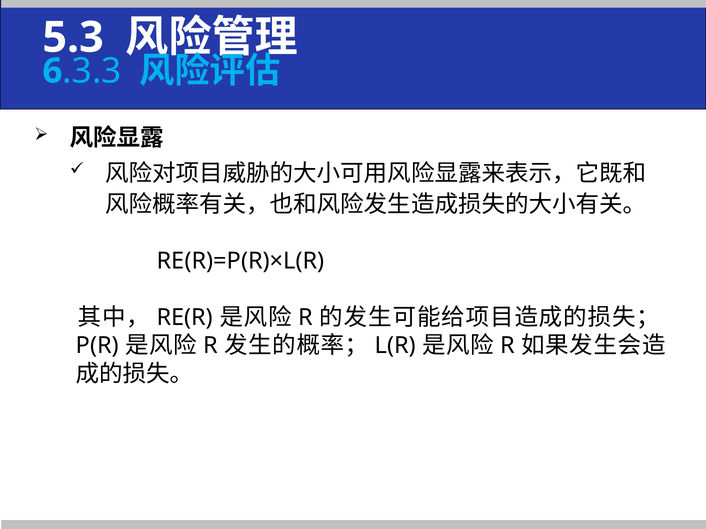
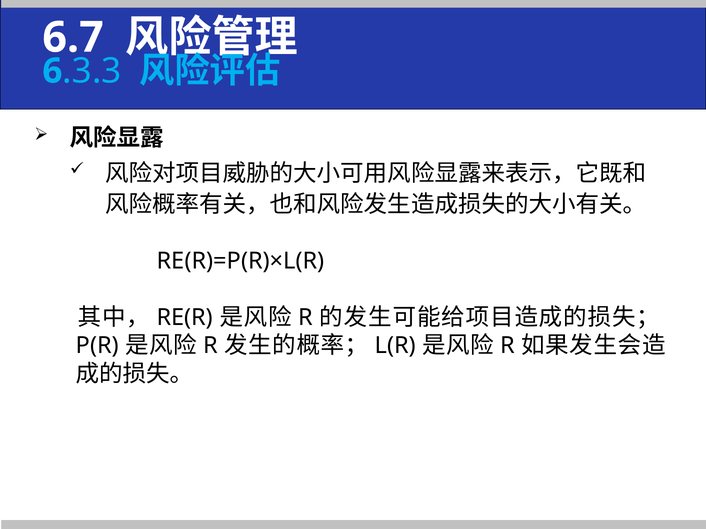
5.3: 5.3 -> 6.7 (73, 38)
